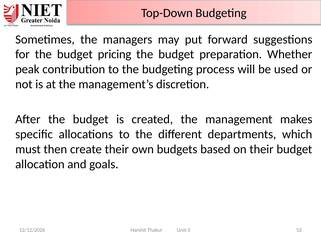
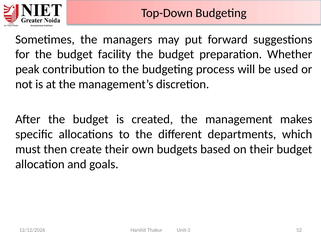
pricing: pricing -> facility (115, 54)
